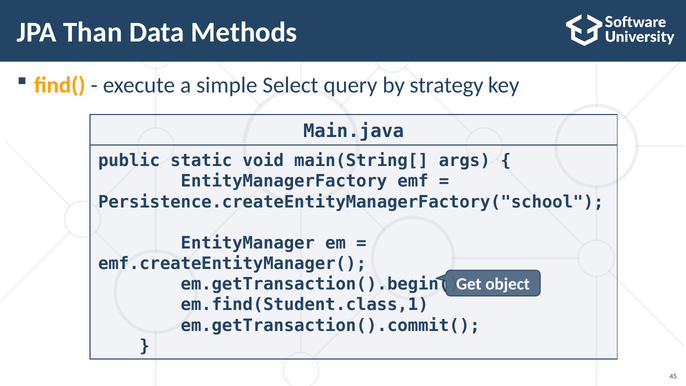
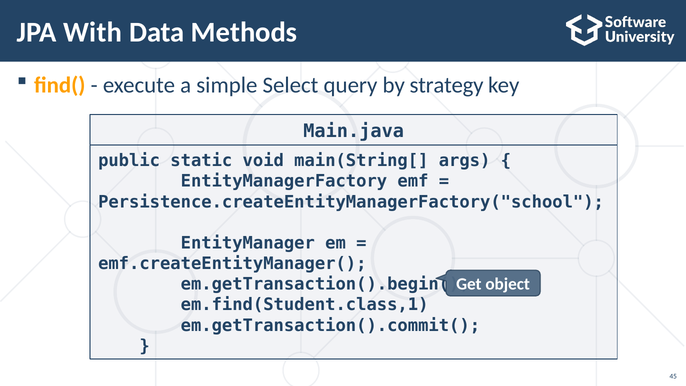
Than: Than -> With (93, 32)
